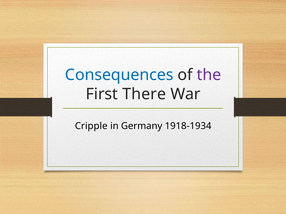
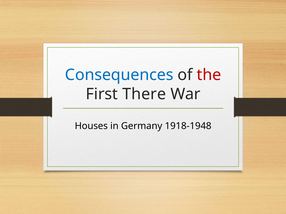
the colour: purple -> red (209, 75)
Cripple: Cripple -> Houses (91, 126)
1918-1934: 1918-1934 -> 1918-1948 (188, 126)
